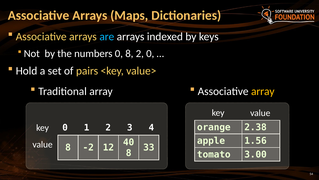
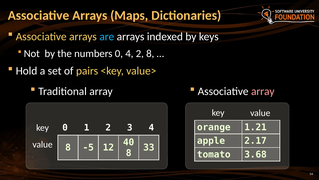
0 8: 8 -> 4 (129, 54)
2 0: 0 -> 8 (150, 54)
array colour: yellow -> pink (263, 91)
2.38: 2.38 -> 1.21 (256, 127)
1.56: 1.56 -> 2.17 (256, 140)
-2: -2 -> -5 (88, 147)
3.00: 3.00 -> 3.68 (256, 154)
